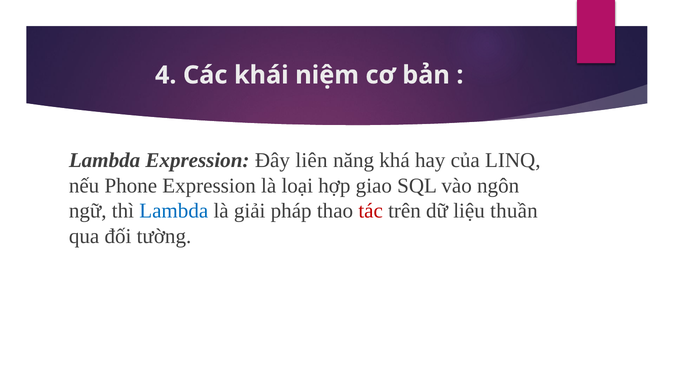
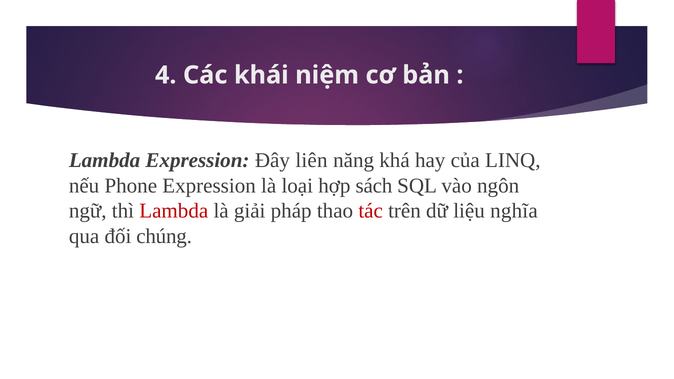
giao: giao -> sách (374, 186)
Lambda colour: blue -> red (174, 211)
thuần: thuần -> nghĩa (514, 211)
tường: tường -> chúng (164, 236)
